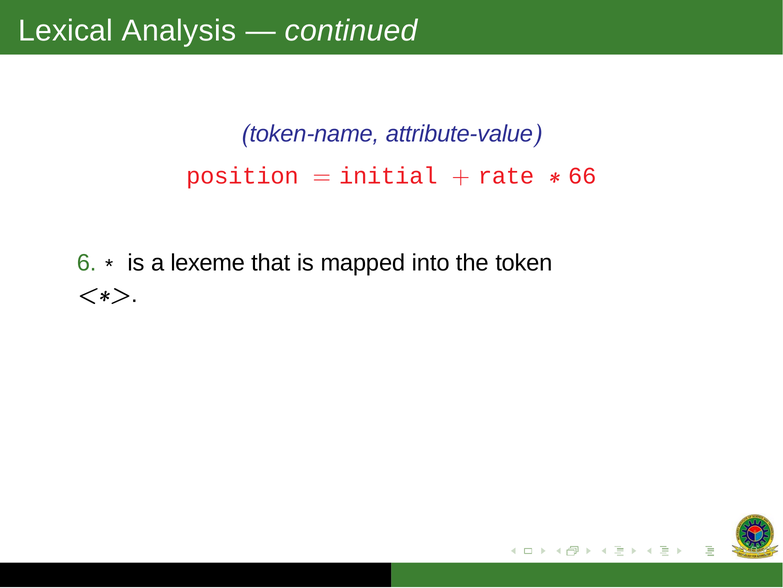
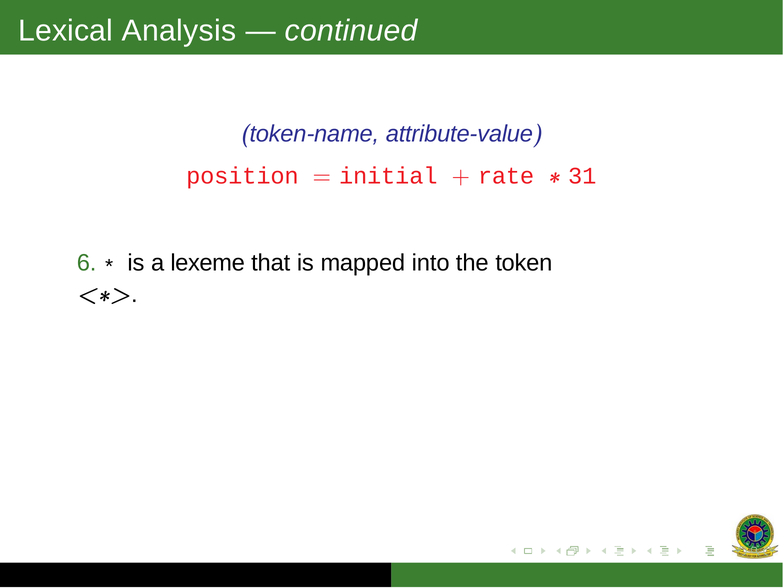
66: 66 -> 31 (582, 176)
